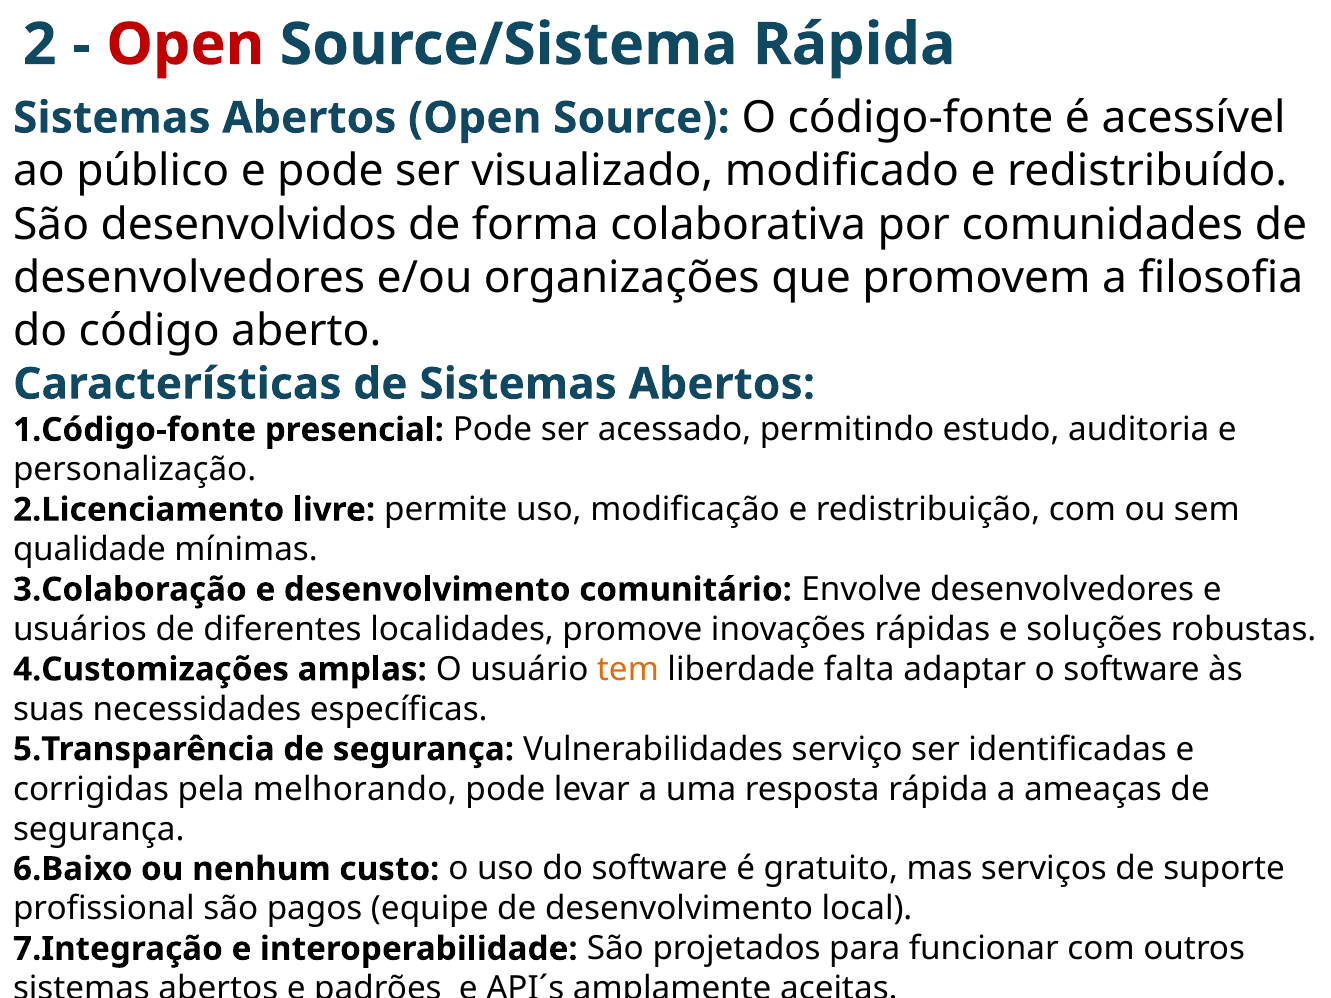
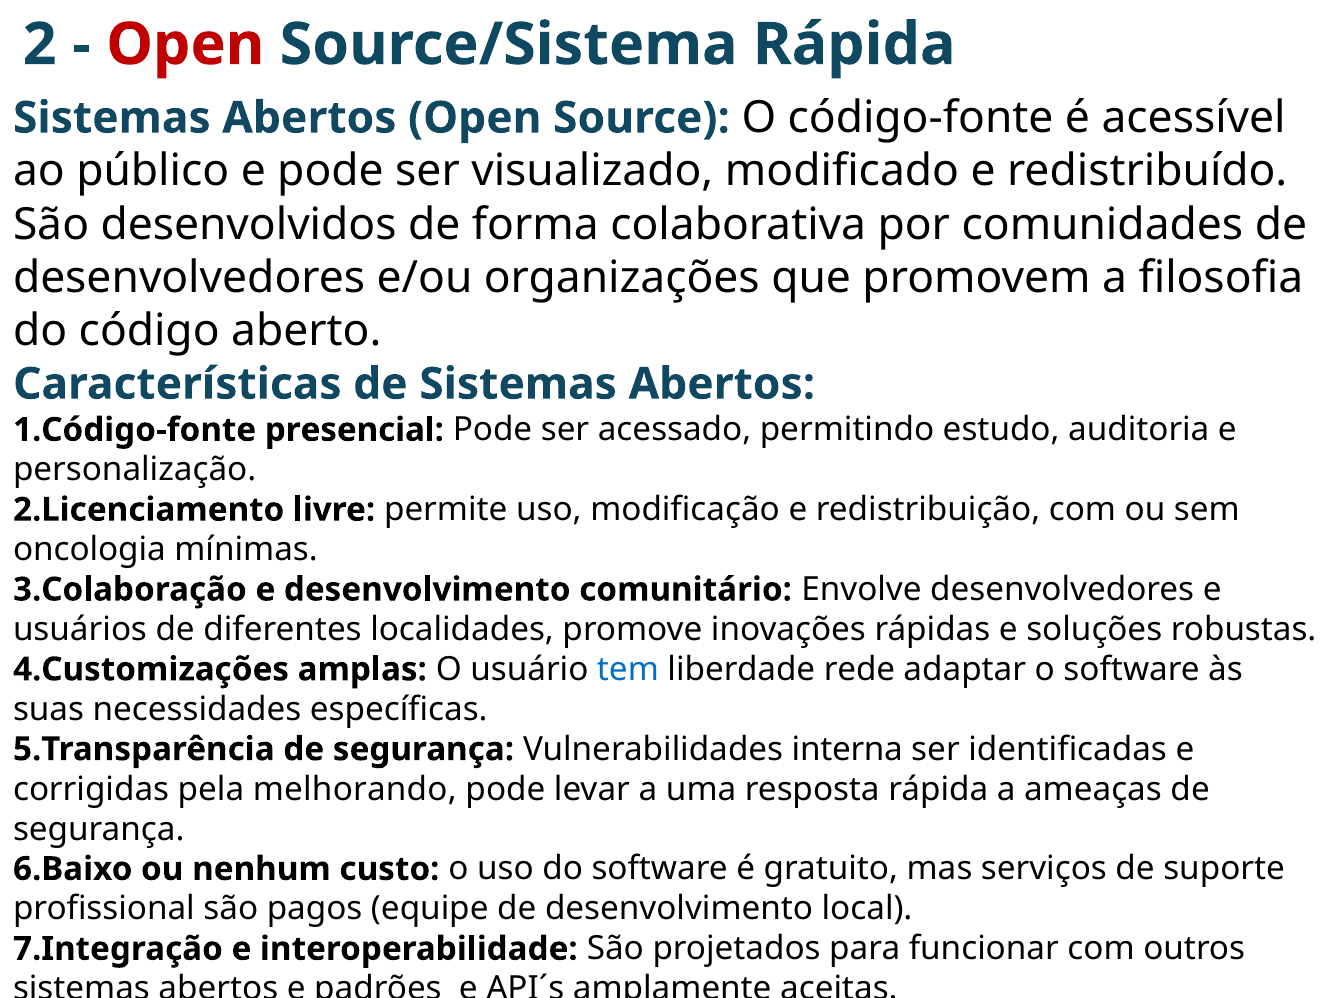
qualidade: qualidade -> oncologia (89, 550)
tem colour: orange -> blue (628, 670)
falta: falta -> rede (860, 670)
serviço: serviço -> interna (847, 749)
